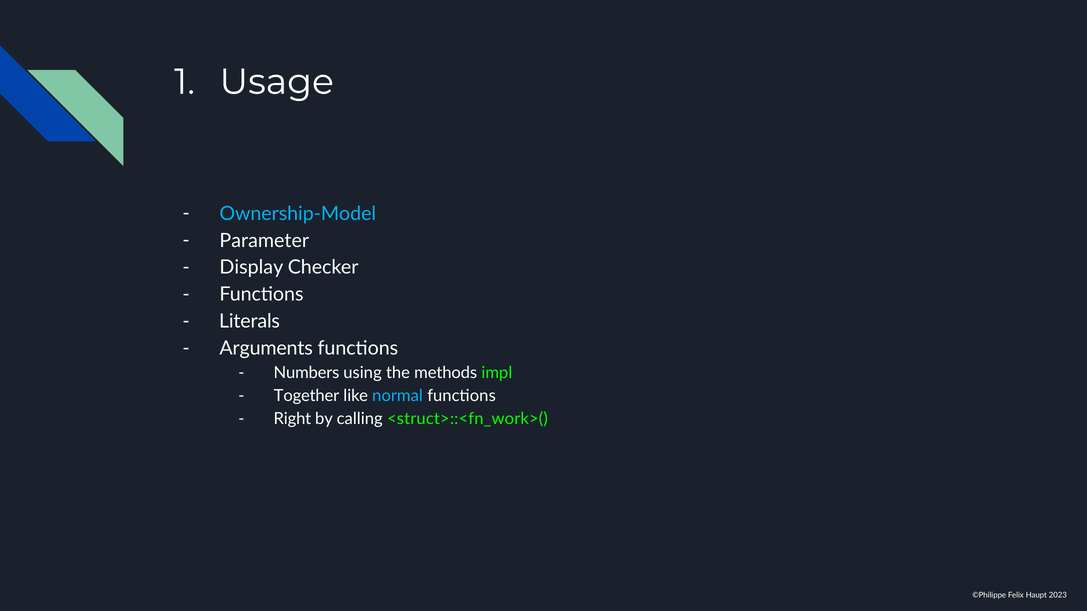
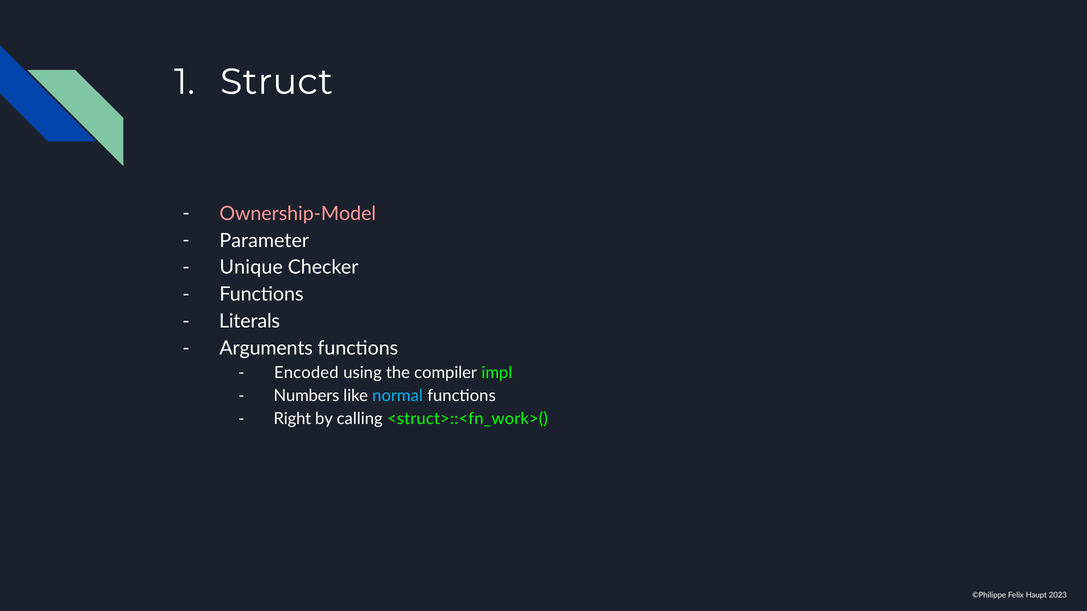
Usage: Usage -> Struct (276, 82)
Ownership-Model colour: light blue -> pink (298, 214)
Display: Display -> Unique (251, 268)
Numbers: Numbers -> Encoded (306, 373)
methods: methods -> compiler (446, 373)
Together: Together -> Numbers (306, 396)
